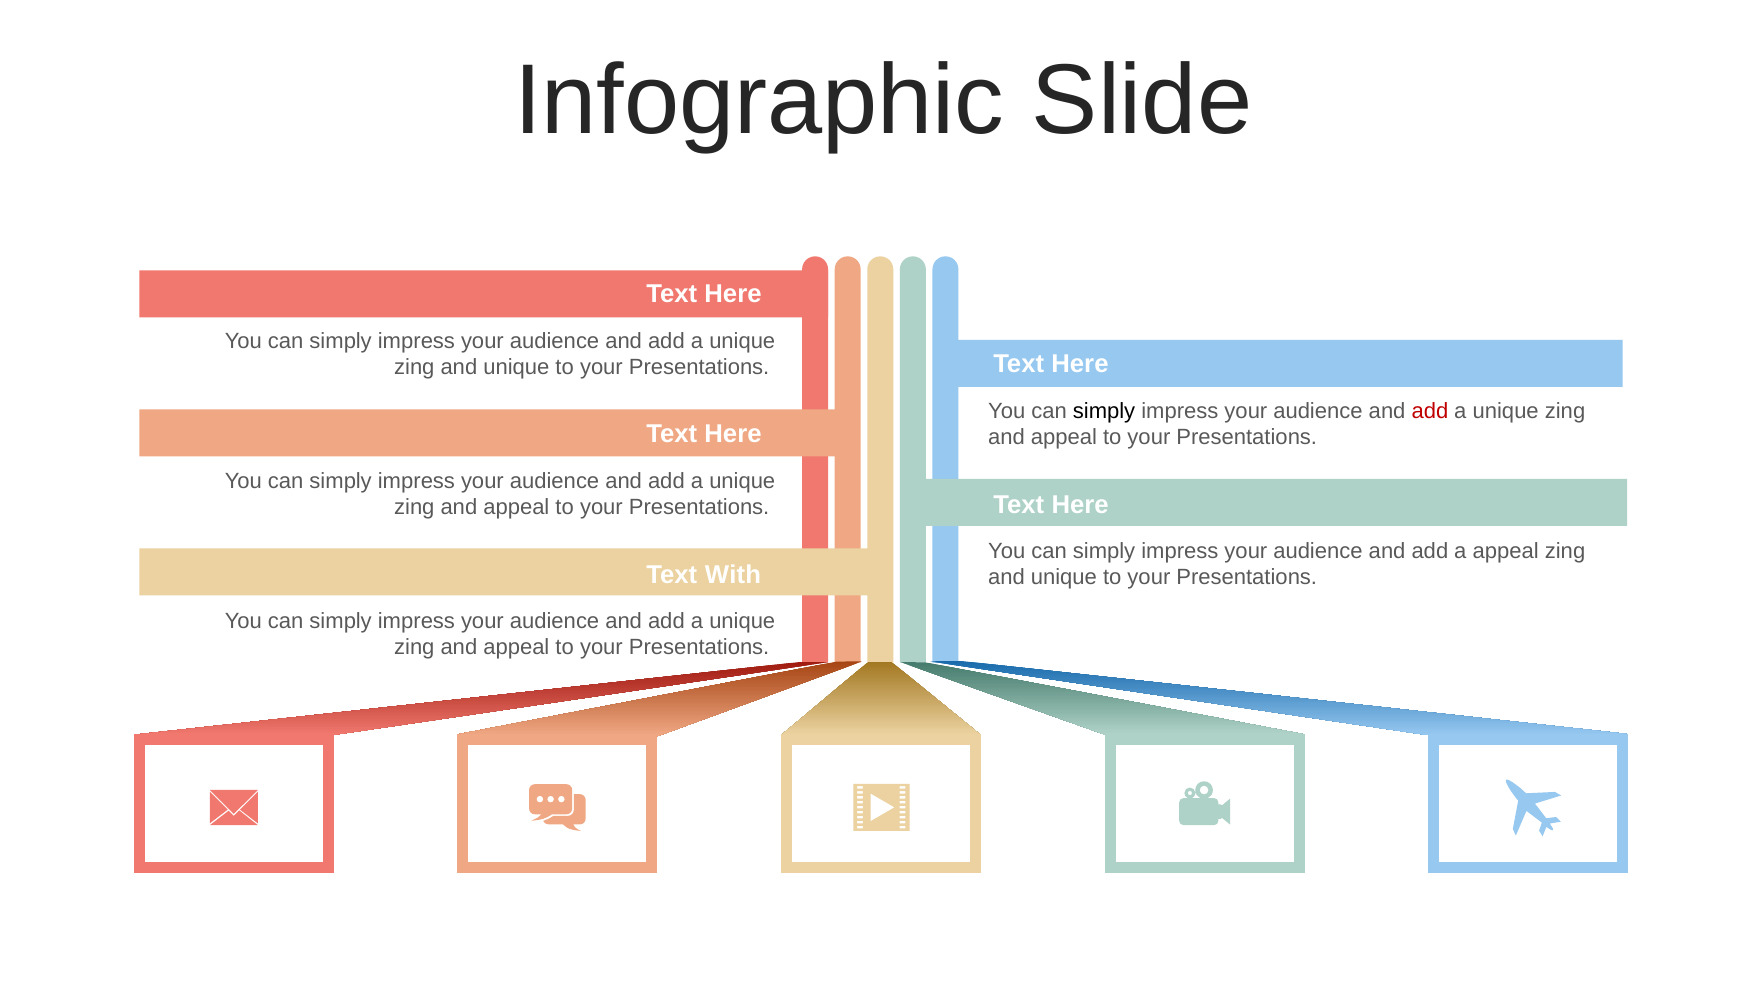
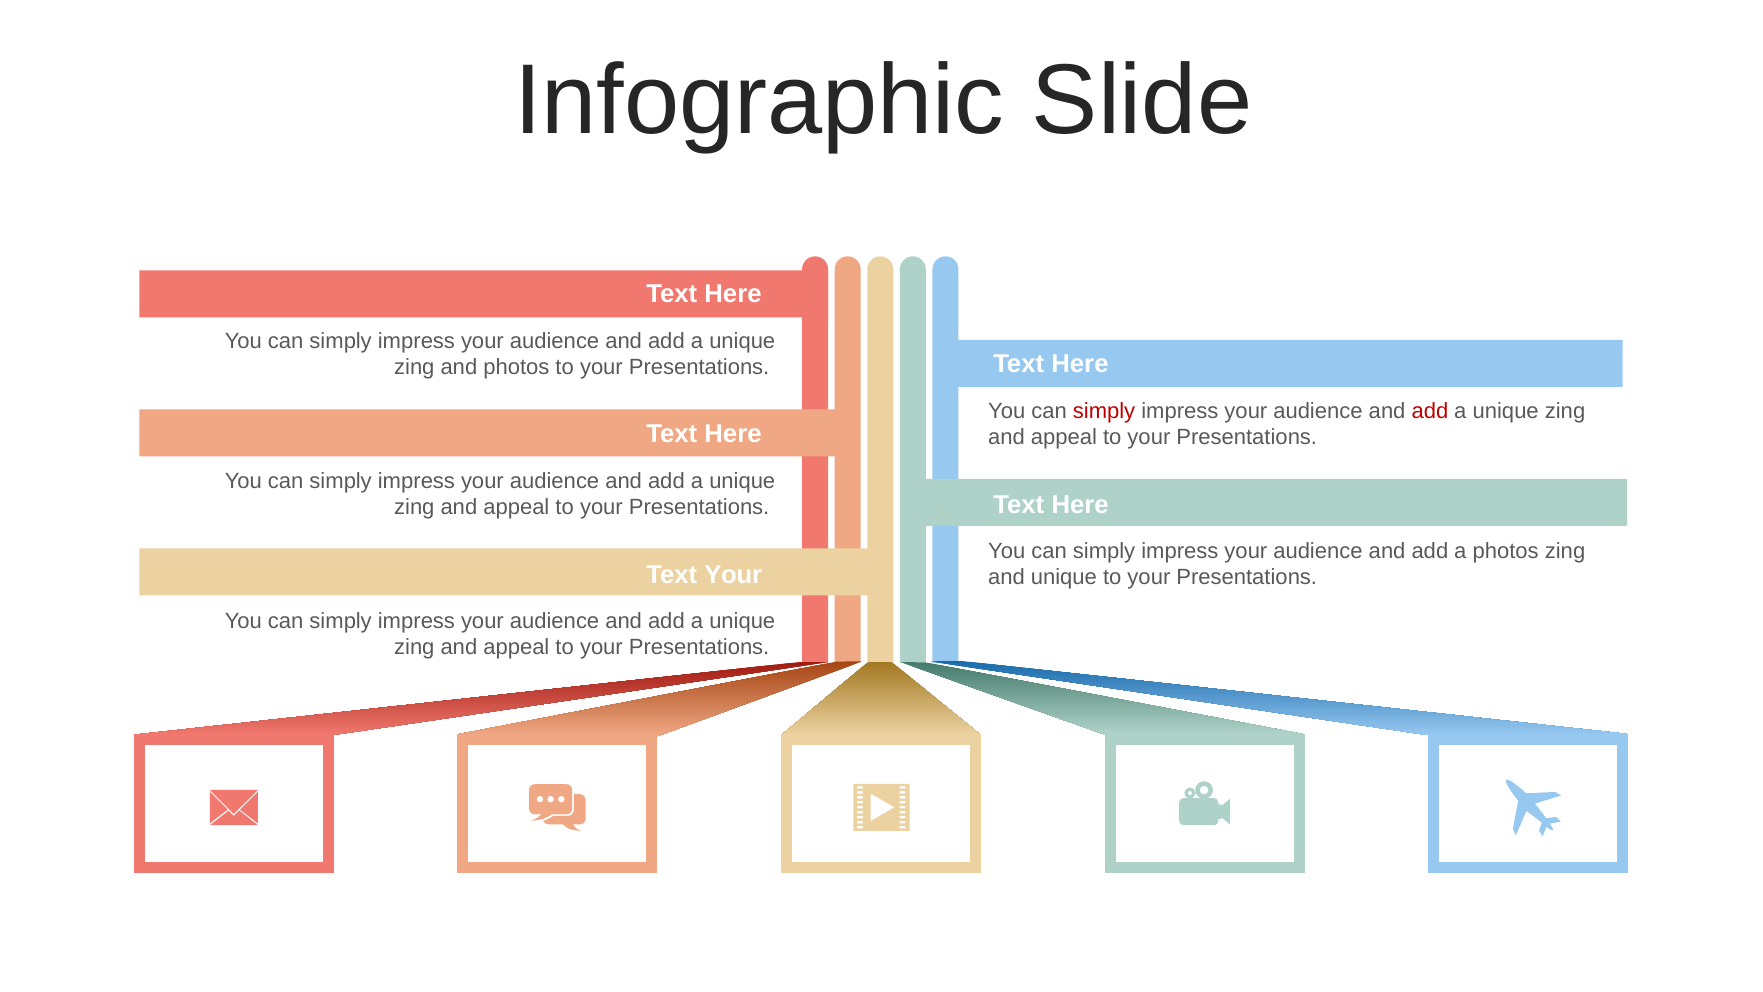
unique: unique -> photos (516, 367)
simply colour: black -> red (1104, 411)
a appeal: appeal -> photos (1506, 551)
Text With: With -> Your (733, 575)
